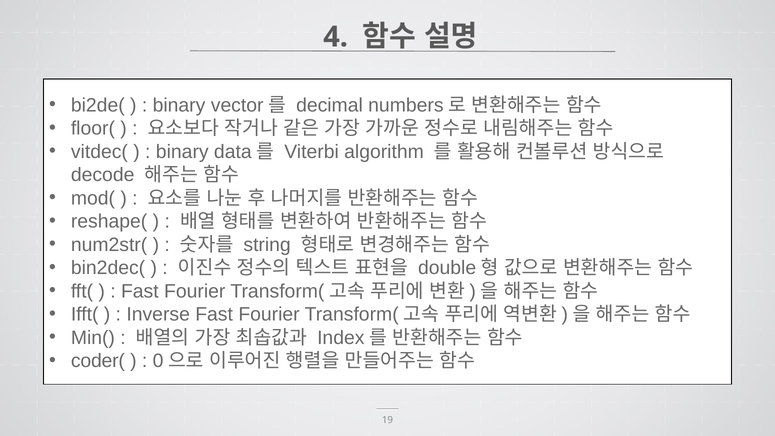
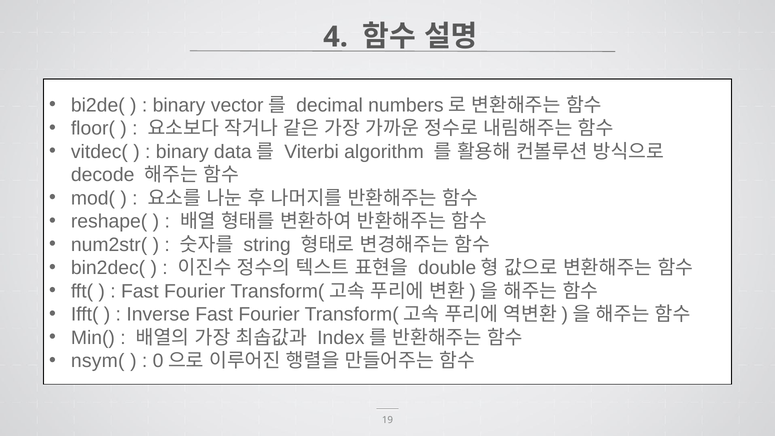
coder(: coder( -> nsym( (98, 361)
